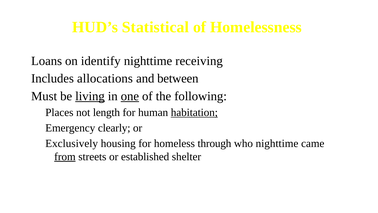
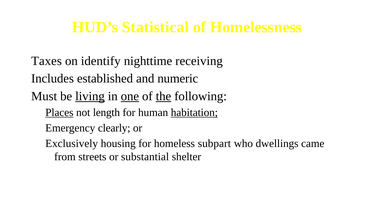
Loans: Loans -> Taxes (47, 61)
allocations: allocations -> established (105, 78)
between: between -> numeric (178, 78)
the underline: none -> present (163, 96)
Places underline: none -> present (59, 112)
through: through -> subpart (214, 143)
who nighttime: nighttime -> dwellings (277, 143)
from underline: present -> none (65, 156)
established: established -> substantial (145, 156)
